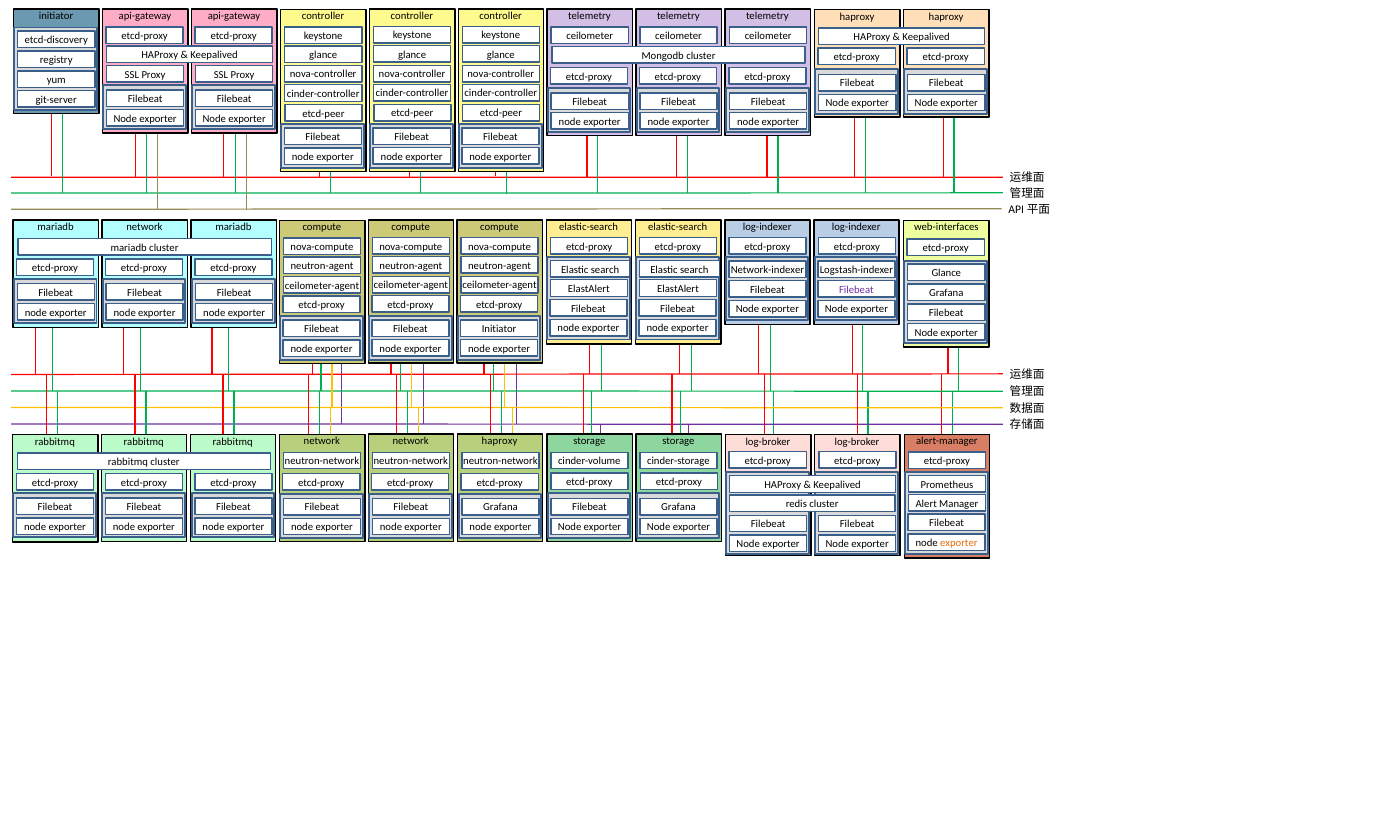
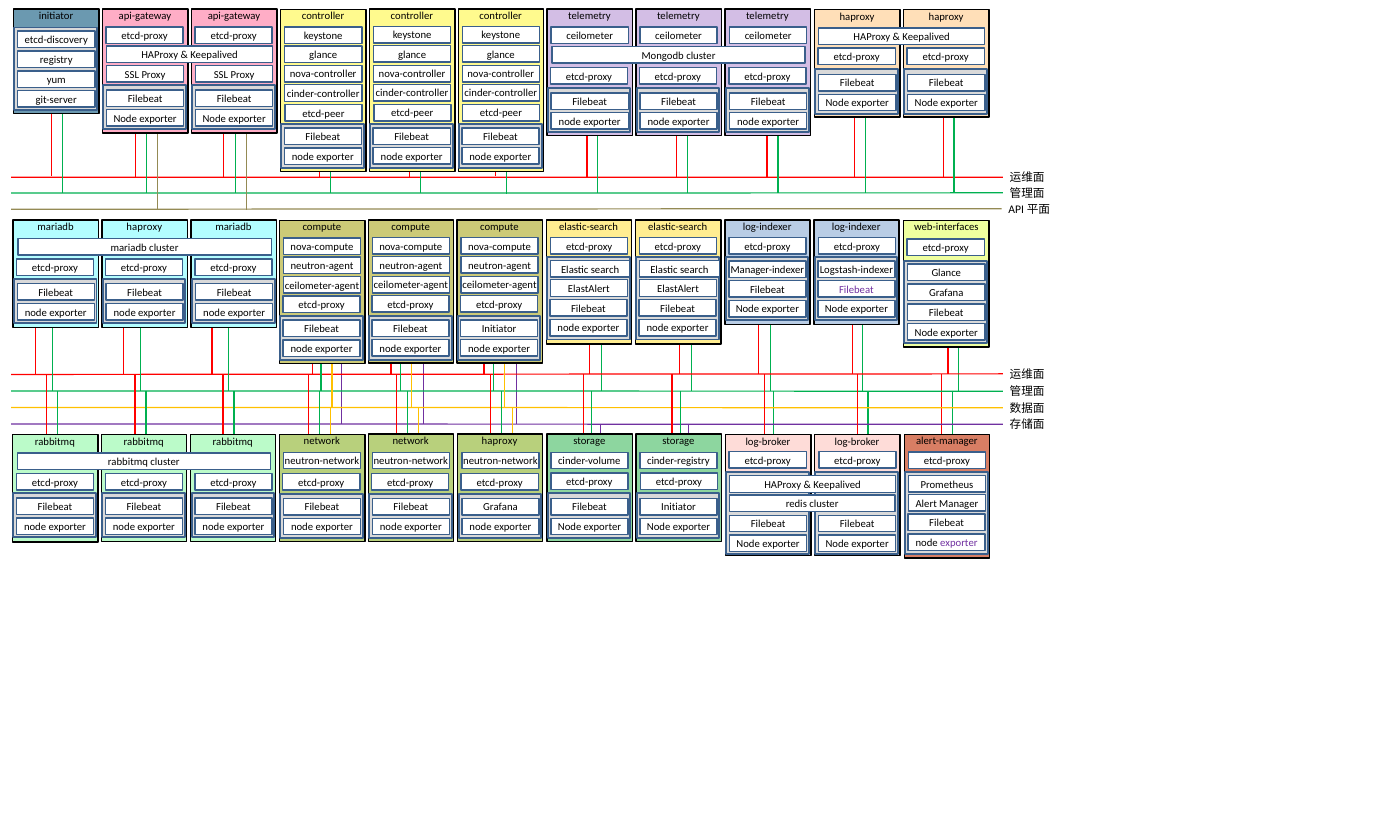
mariadb network: network -> haproxy (144, 227)
Network-indexer: Network-indexer -> Manager-indexer (767, 270)
cinder-storage: cinder-storage -> cinder-registry (678, 461)
Grafana: Grafana -> Initiator (679, 508)
exporter colour: orange -> purple (959, 543)
